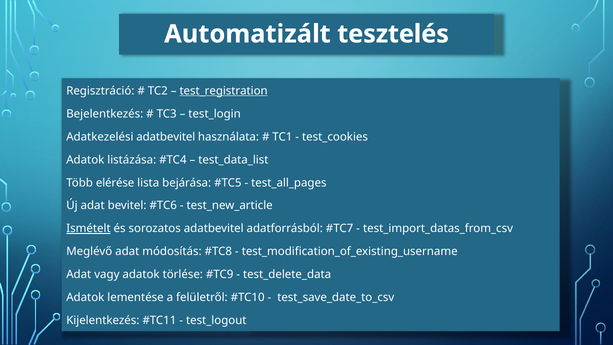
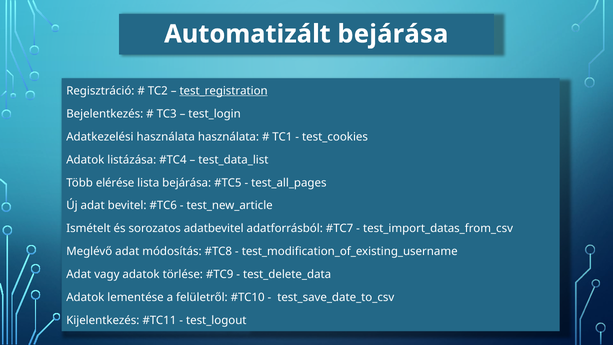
Automatizált tesztelés: tesztelés -> bejárása (393, 34)
Adatkezelési adatbevitel: adatbevitel -> használata (166, 137)
Ismételt underline: present -> none (88, 228)
